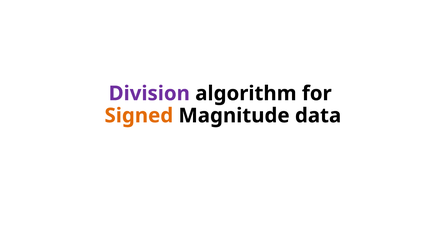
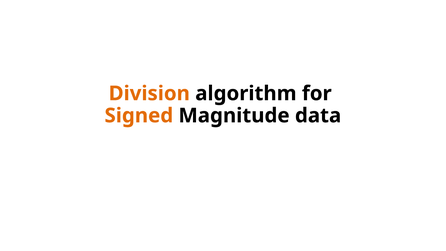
Division colour: purple -> orange (149, 93)
